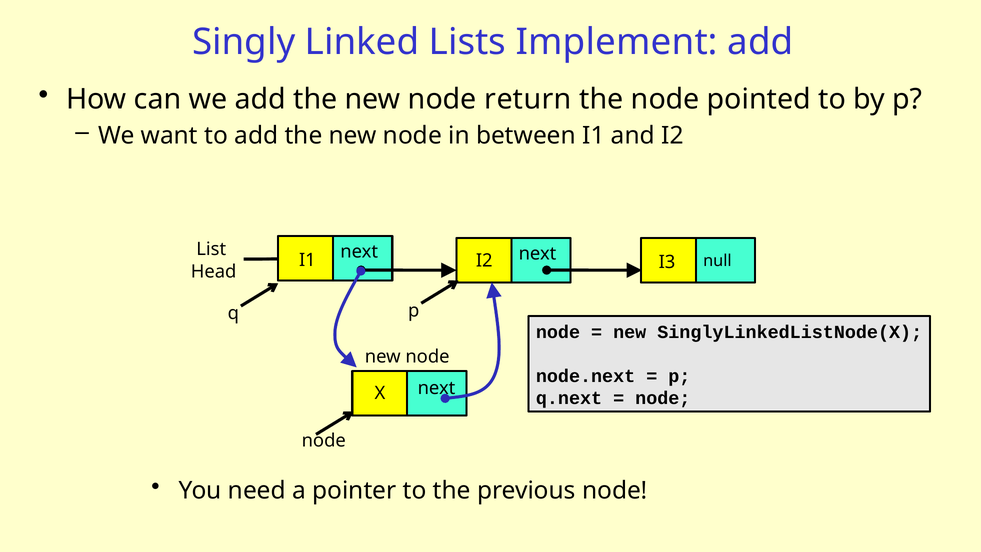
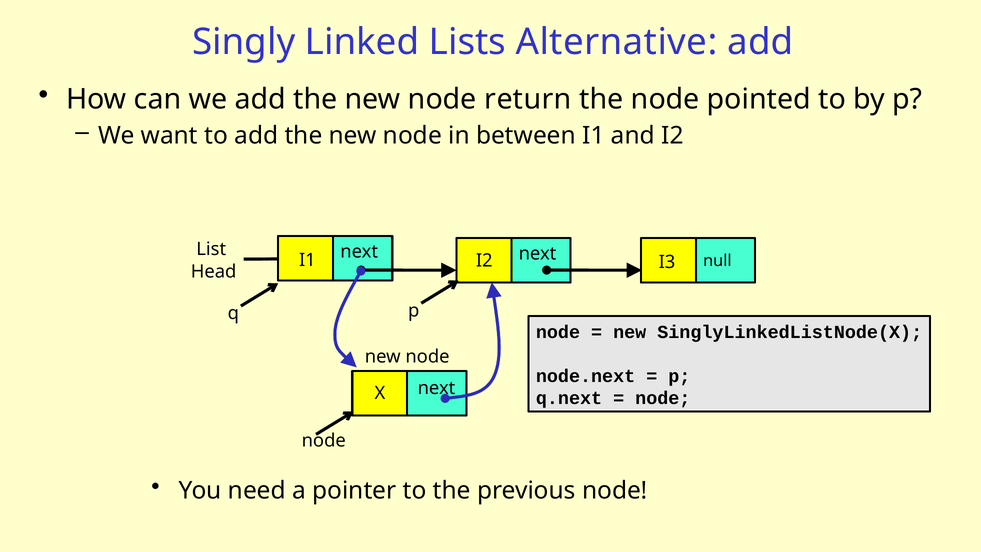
Implement: Implement -> Alternative (617, 42)
